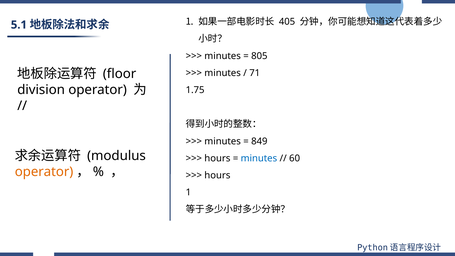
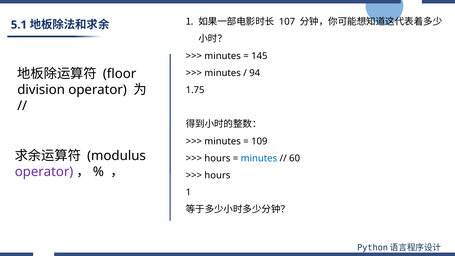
405: 405 -> 107 (287, 22)
805: 805 -> 145 (259, 56)
71: 71 -> 94 (255, 73)
849: 849 -> 109 (259, 141)
operator colour: orange -> purple (44, 172)
